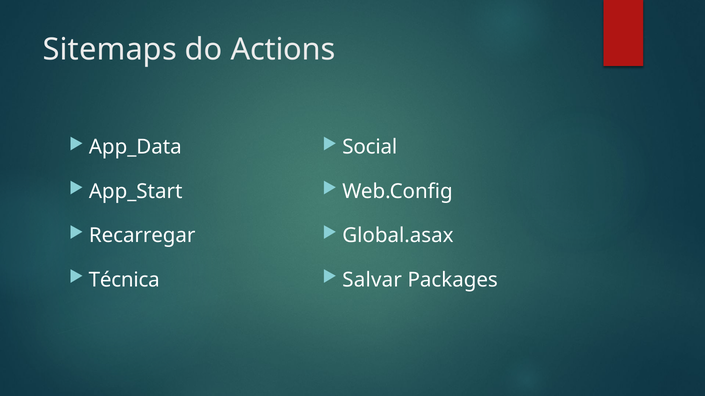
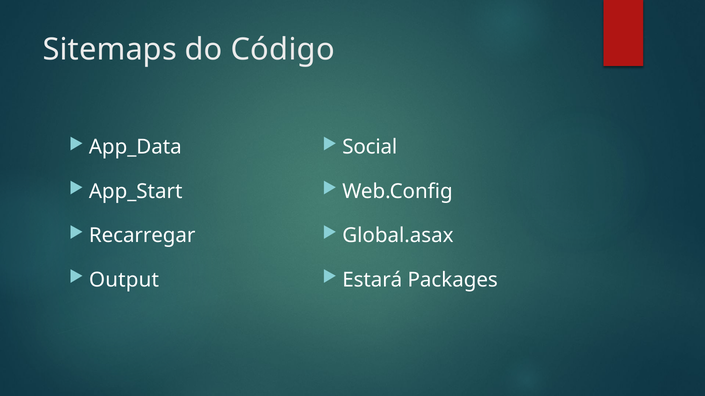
Actions: Actions -> Código (283, 50)
Técnica: Técnica -> Output (124, 280)
Salvar: Salvar -> Estará (372, 280)
